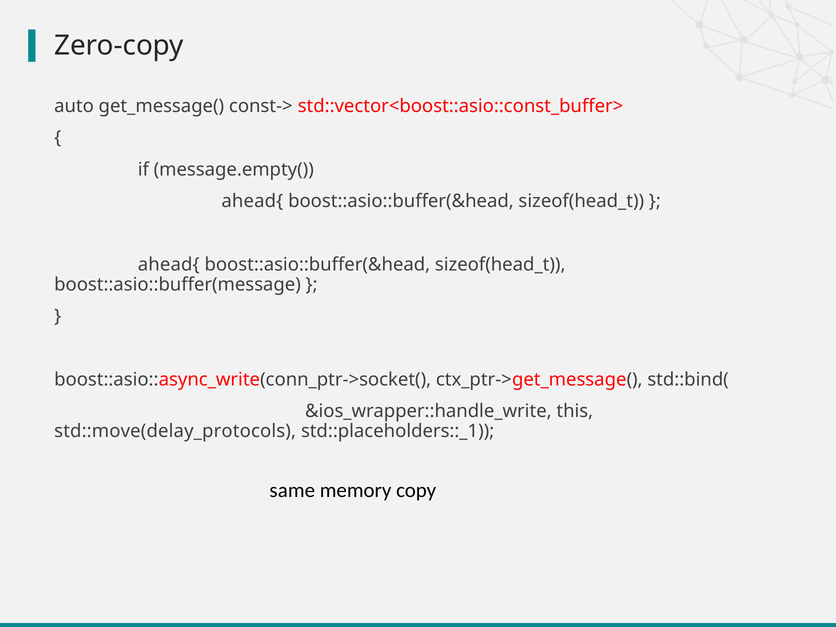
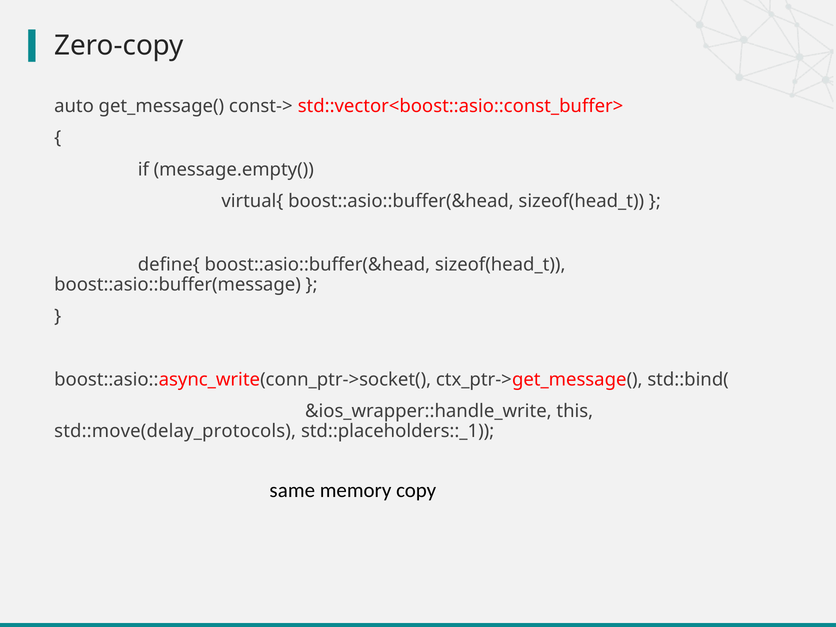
ahead{: ahead{ -> virtual{ (252, 201)
ahead{: ahead{ -> define{ (169, 264)
